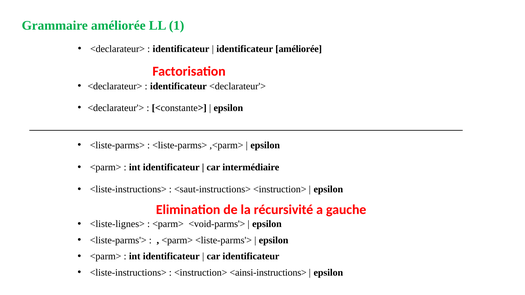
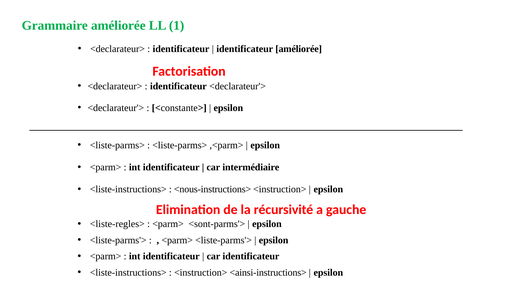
<saut-instructions>: <saut-instructions> -> <nous-instructions> (213, 190)
<liste-lignes>: <liste-lignes> -> <liste-regles> (117, 224)
<void-parms'>: <void-parms'> -> <sont-parms'> (217, 224)
